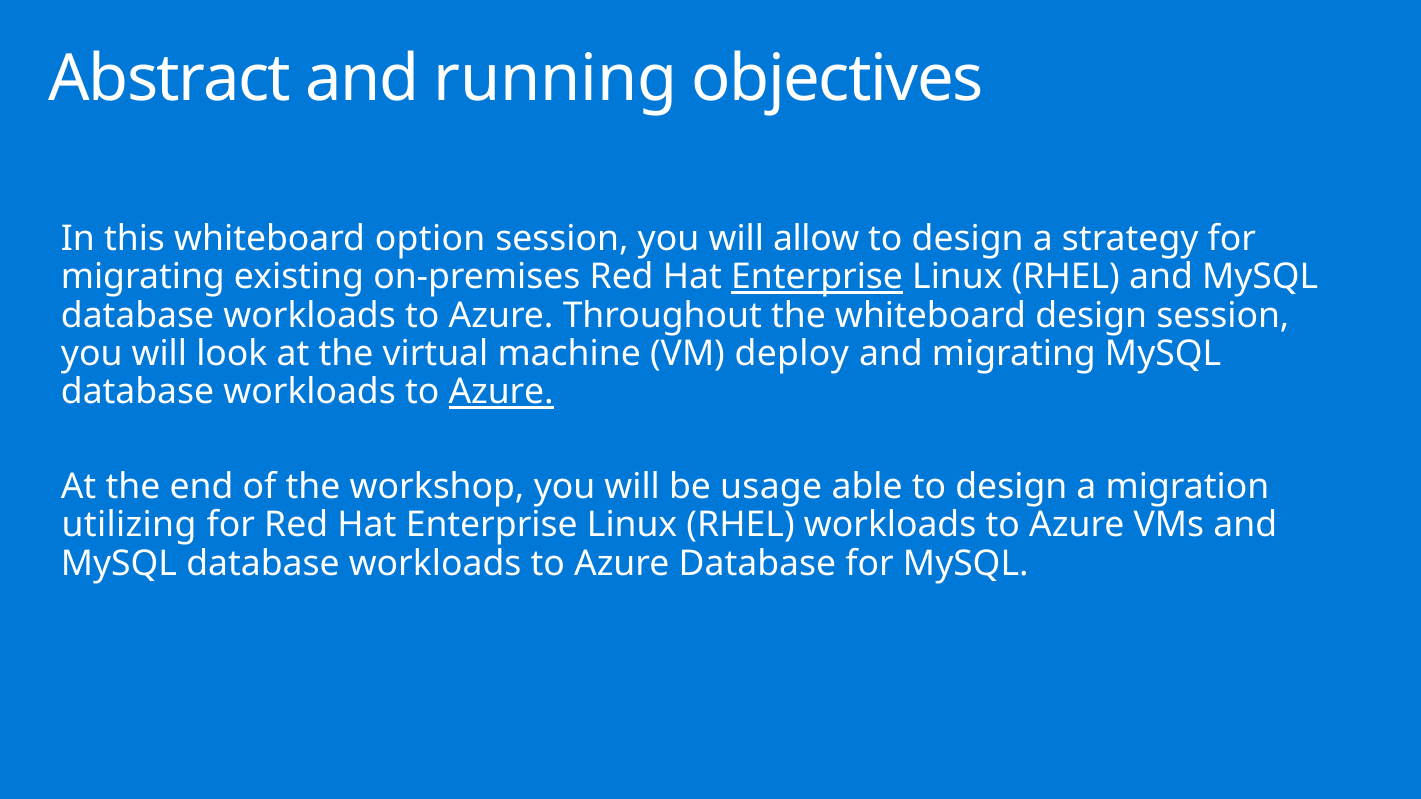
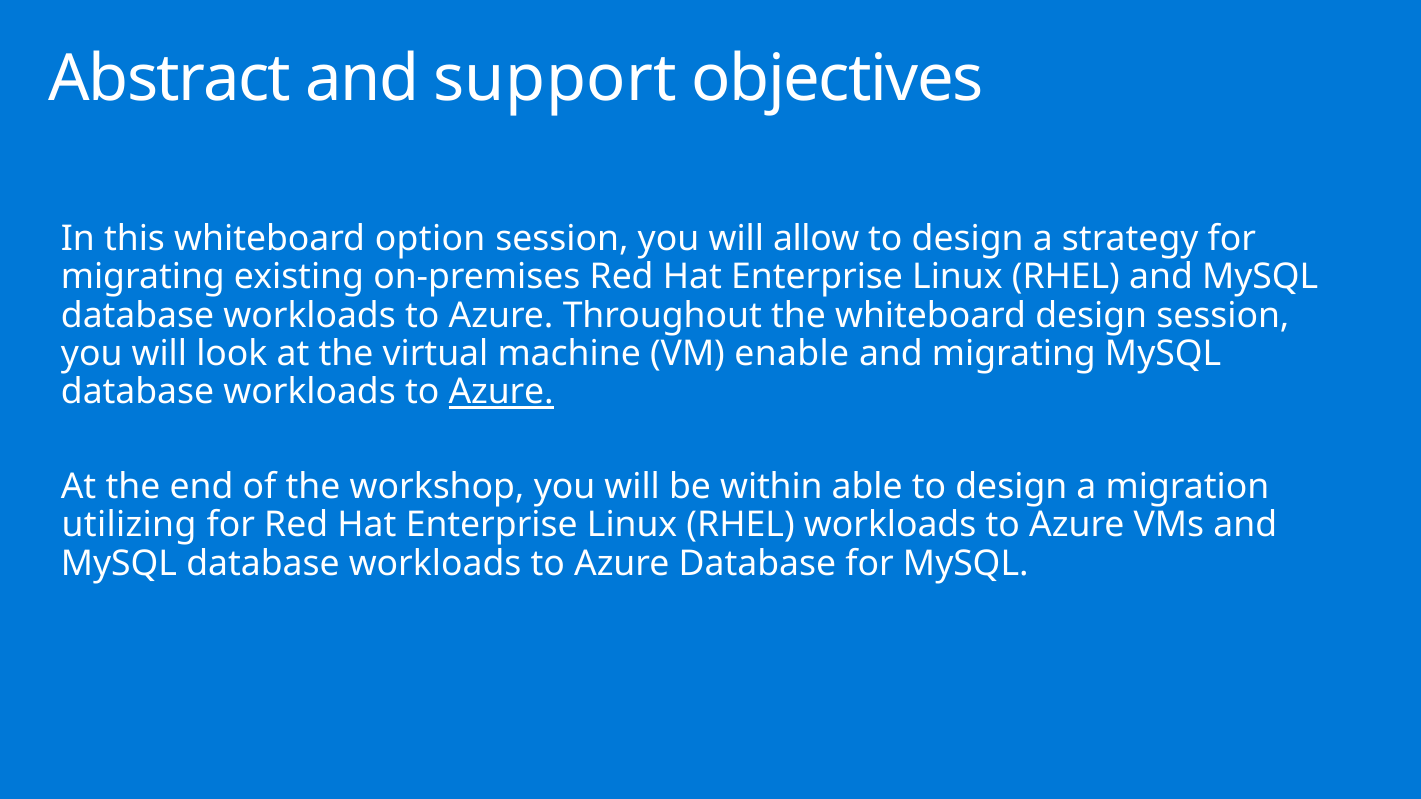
running: running -> support (555, 79)
Enterprise underline: present -> none (817, 277)
deploy: deploy -> enable (792, 354)
usage: usage -> within (771, 487)
